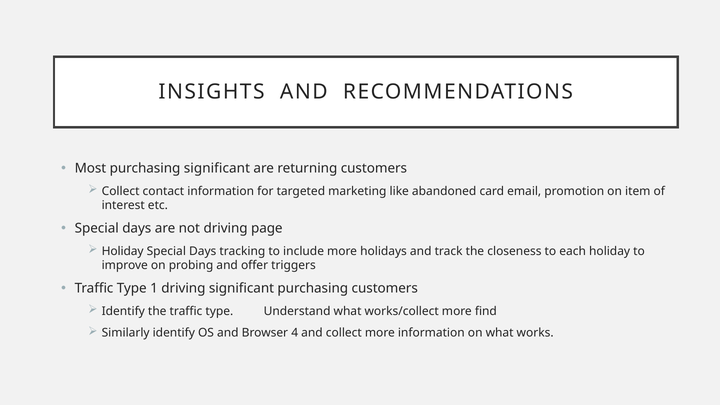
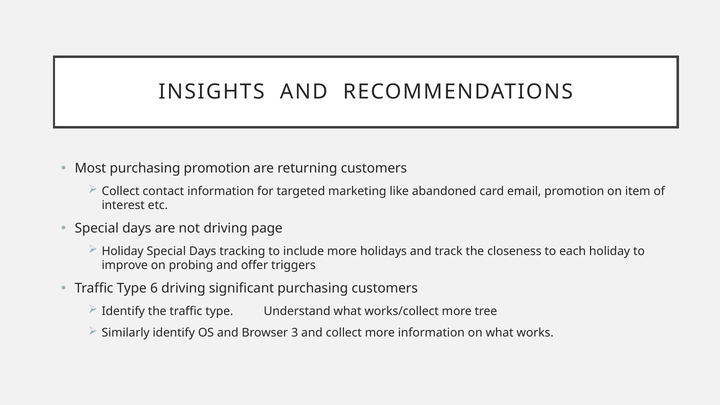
purchasing significant: significant -> promotion (217, 168)
1: 1 -> 6 (154, 288)
find: find -> tree (486, 311)
4: 4 -> 3 (295, 333)
